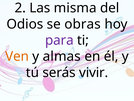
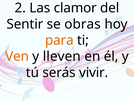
misma: misma -> clamor (75, 8)
Odios: Odios -> Sentir (25, 24)
para colour: purple -> orange (59, 40)
almas: almas -> lleven (62, 56)
